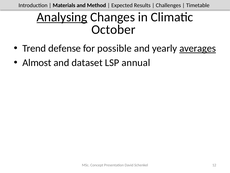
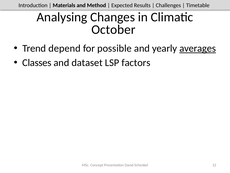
Analysing underline: present -> none (62, 17)
defense: defense -> depend (64, 48)
Almost: Almost -> Classes (37, 63)
annual: annual -> factors (136, 63)
